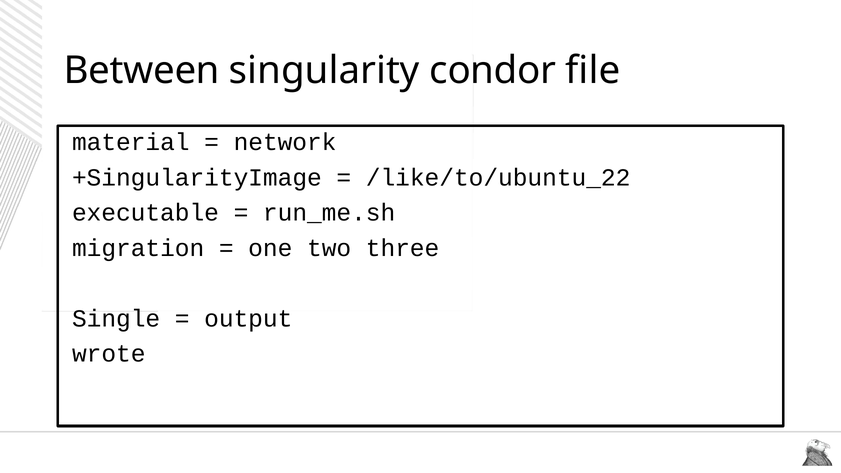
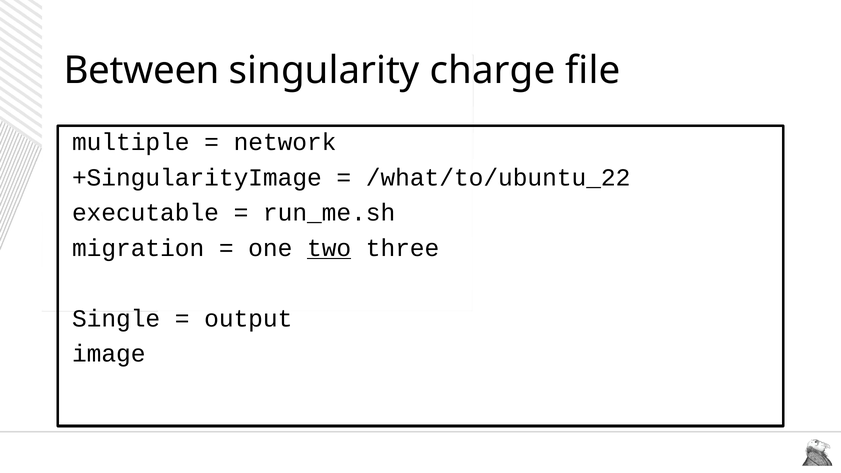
condor: condor -> charge (493, 71)
material: material -> multiple (131, 142)
/like/to/ubuntu_22: /like/to/ubuntu_22 -> /what/to/ubuntu_22 (498, 177)
two underline: none -> present (329, 248)
wrote: wrote -> image (109, 354)
